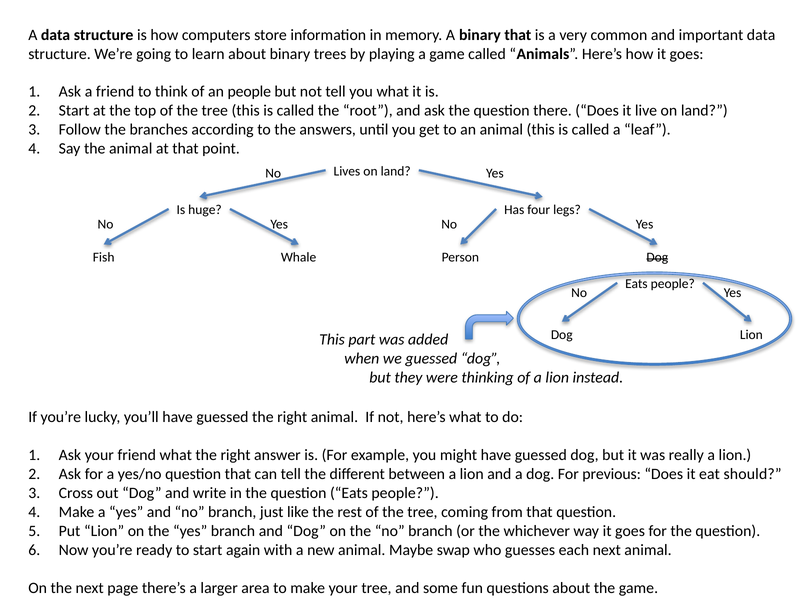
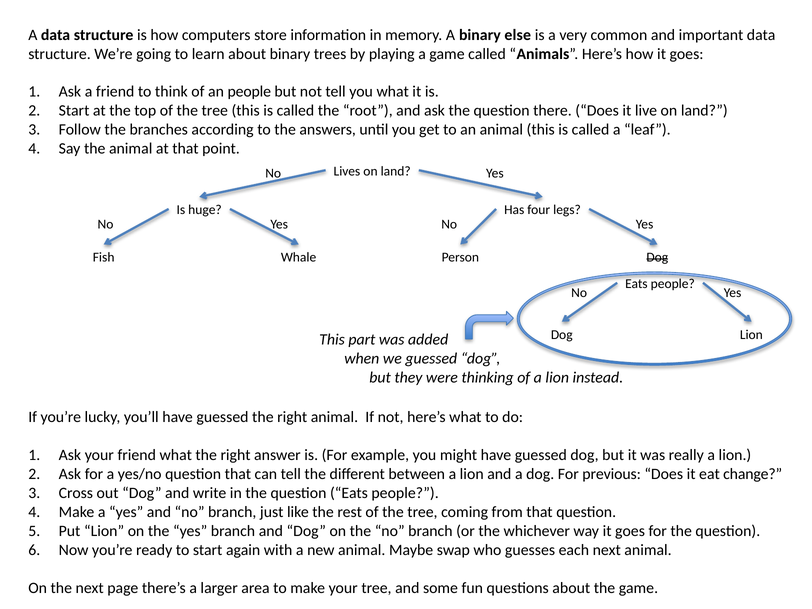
binary that: that -> else (518, 35)
should: should -> change (753, 474)
